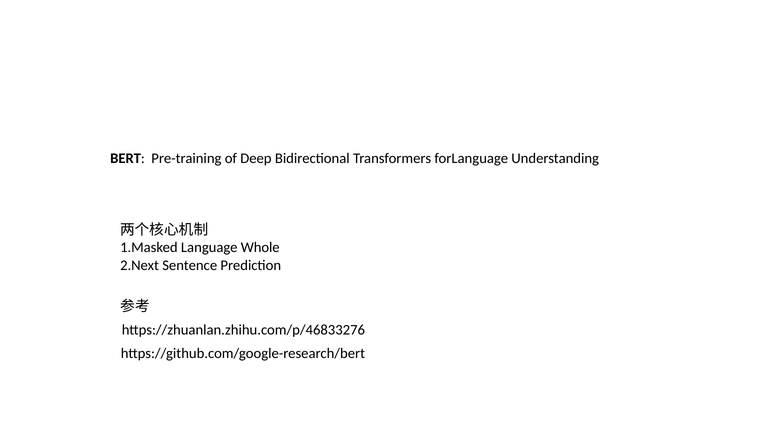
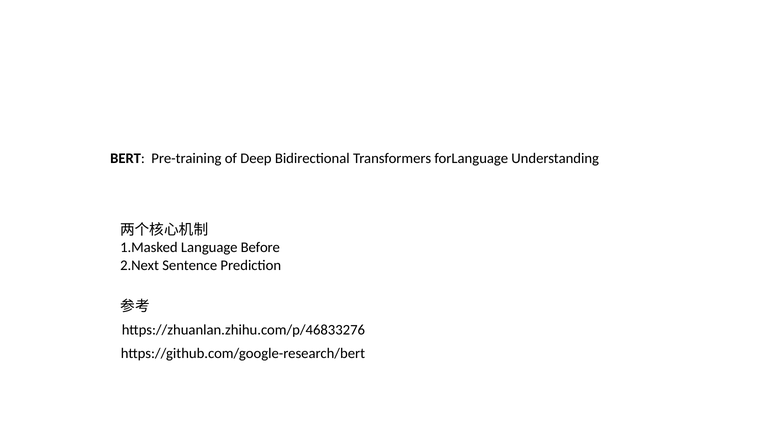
Whole: Whole -> Before (260, 248)
